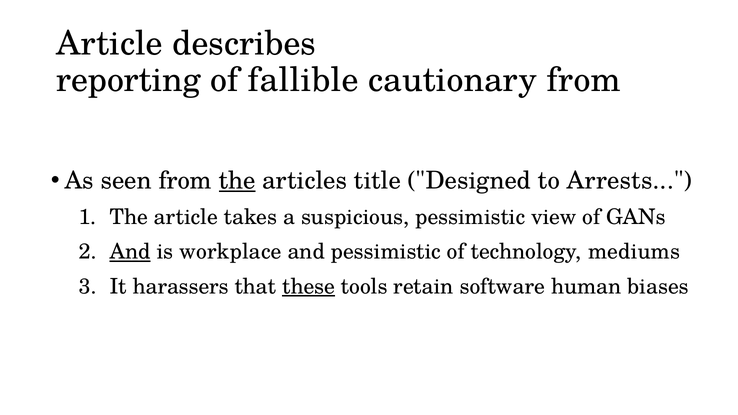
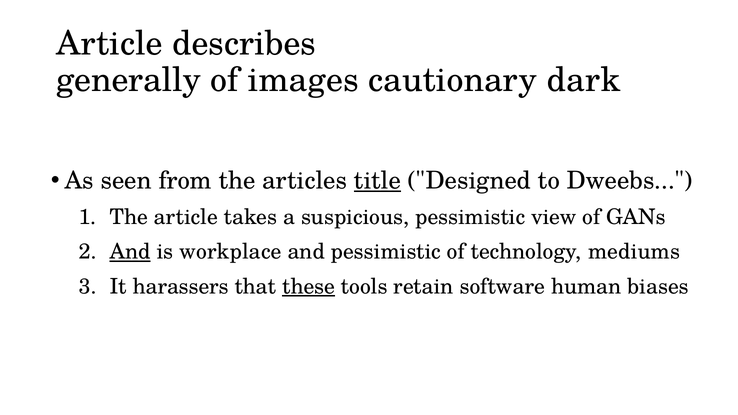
reporting: reporting -> generally (129, 80)
fallible: fallible -> images (303, 80)
cautionary from: from -> dark (584, 80)
the underline: present -> none (237, 181)
title underline: none -> present (377, 181)
Arrests: Arrests -> Dweebs (630, 181)
